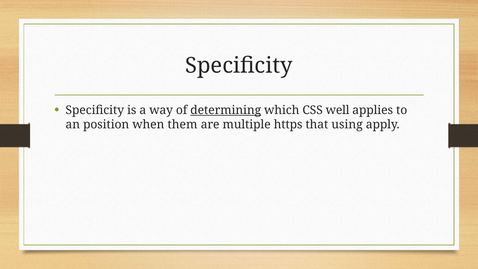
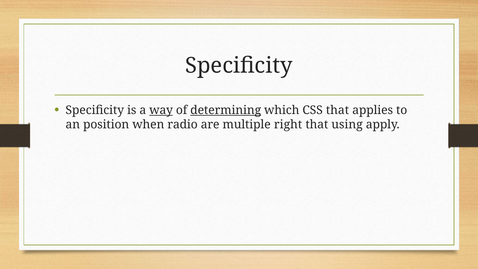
way underline: none -> present (161, 110)
CSS well: well -> that (338, 110)
them: them -> radio (183, 124)
https: https -> right (288, 124)
